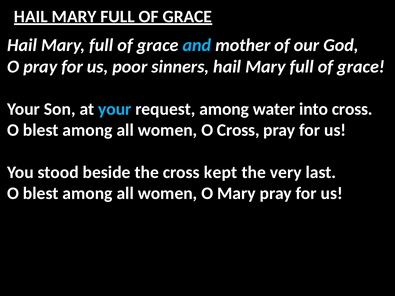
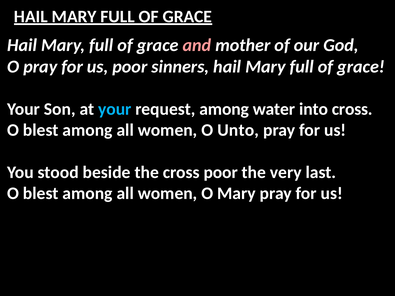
and colour: light blue -> pink (197, 45)
O Cross: Cross -> Unto (238, 130)
cross kept: kept -> poor (221, 172)
